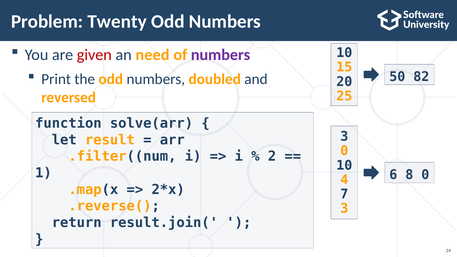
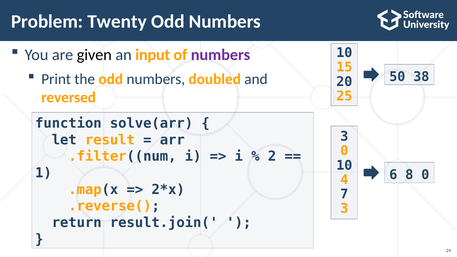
given colour: red -> black (94, 55)
need: need -> input (153, 55)
82: 82 -> 38 (421, 77)
